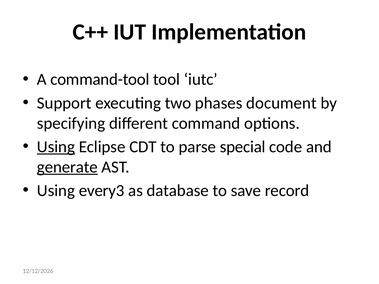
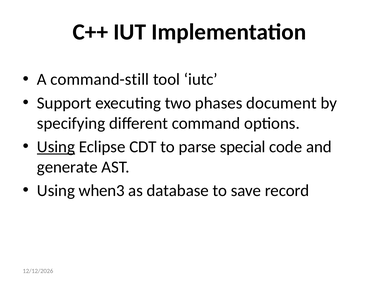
command-tool: command-tool -> command-still (100, 80)
generate underline: present -> none (67, 167)
every3: every3 -> when3 (102, 191)
